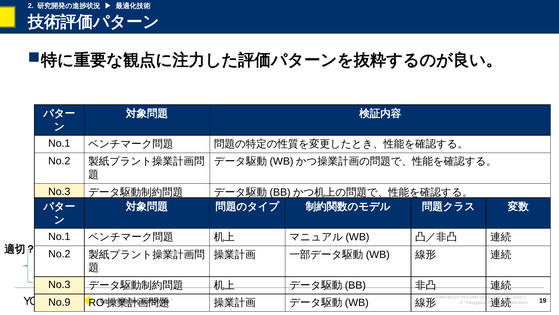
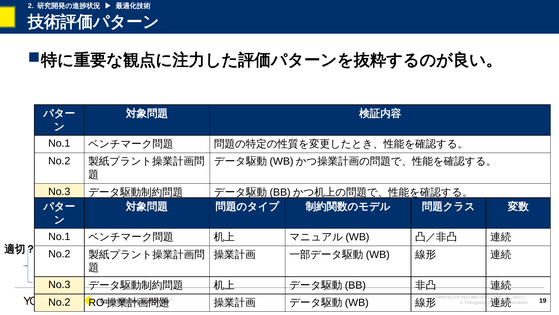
No.9: No.9 -> No.2 (59, 302)
